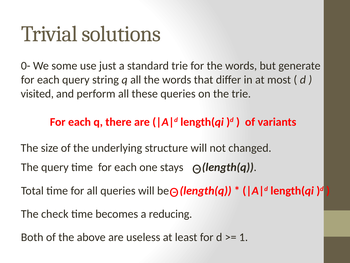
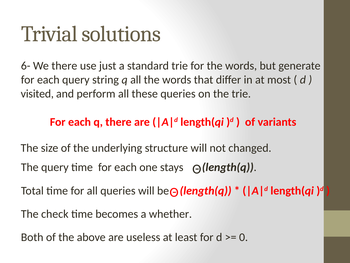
0-: 0- -> 6- (26, 66)
We some: some -> there (64, 66)
reducing: reducing -> whether (170, 214)
1: 1 -> 0 (244, 237)
